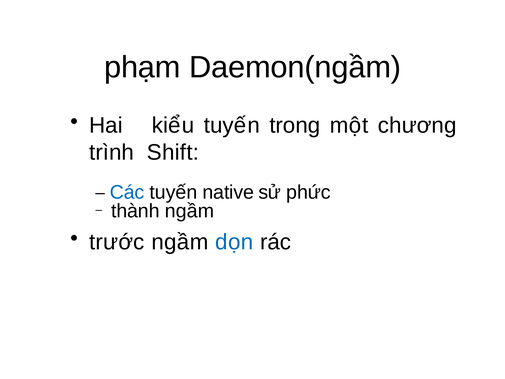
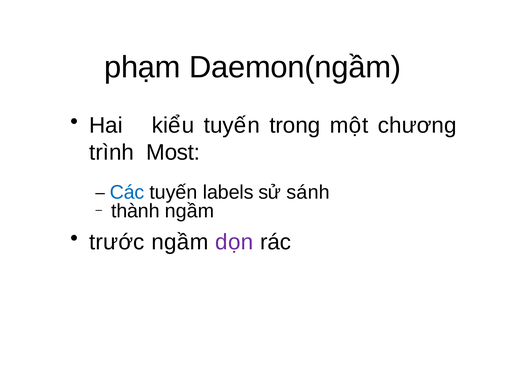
Shift: Shift -> Most (173, 152)
native: native -> labels (228, 192)
phức: phức -> sánh (308, 192)
dọn colour: blue -> purple (234, 242)
